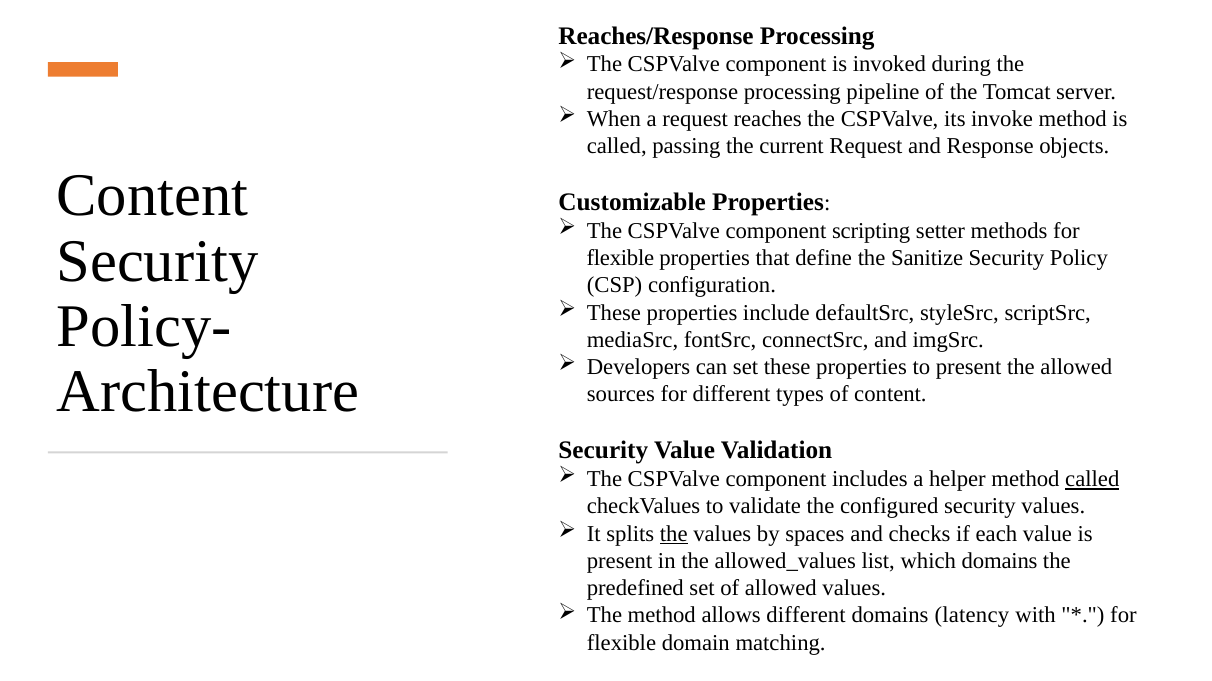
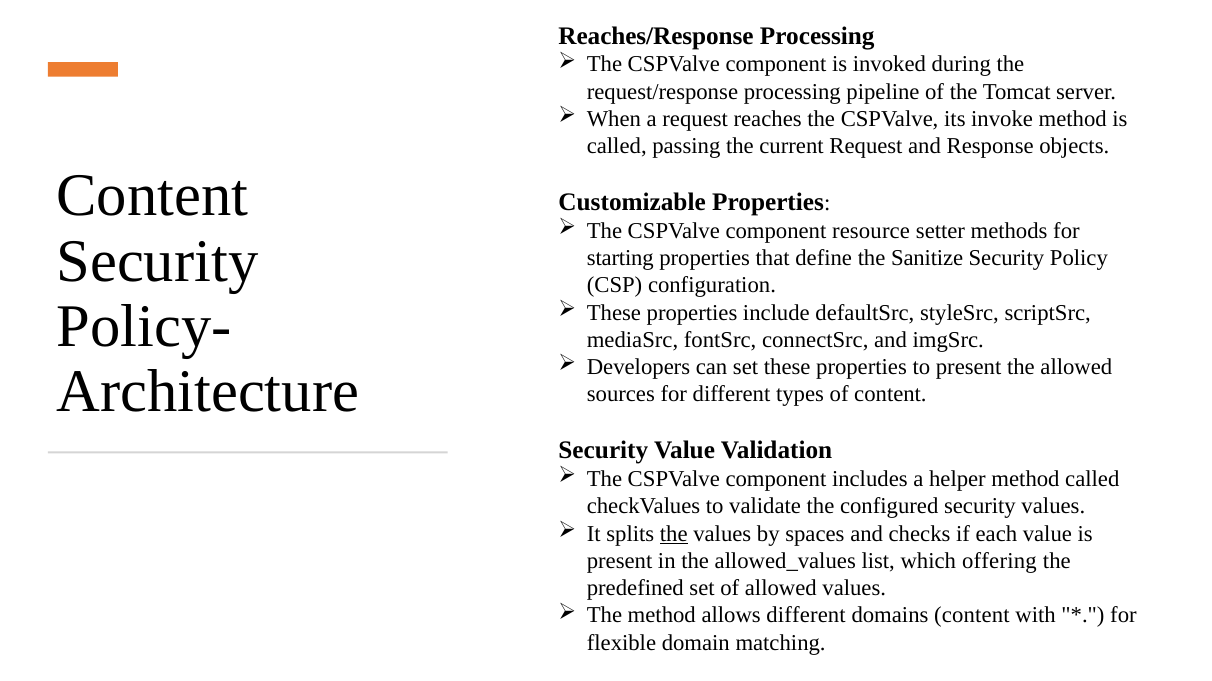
scripting: scripting -> resource (871, 231)
flexible: flexible -> starting (620, 258)
called underline: present -> none (1092, 480)
which domains: domains -> offering (999, 561)
domains latency: latency -> content (972, 616)
